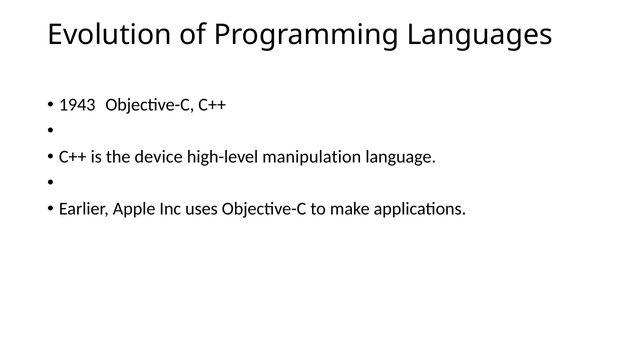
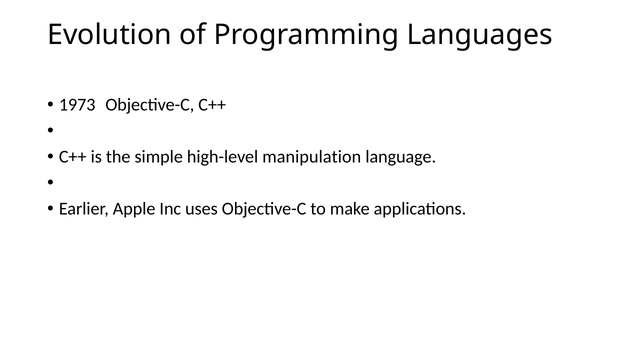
1943: 1943 -> 1973 (77, 105)
device: device -> simple (159, 157)
